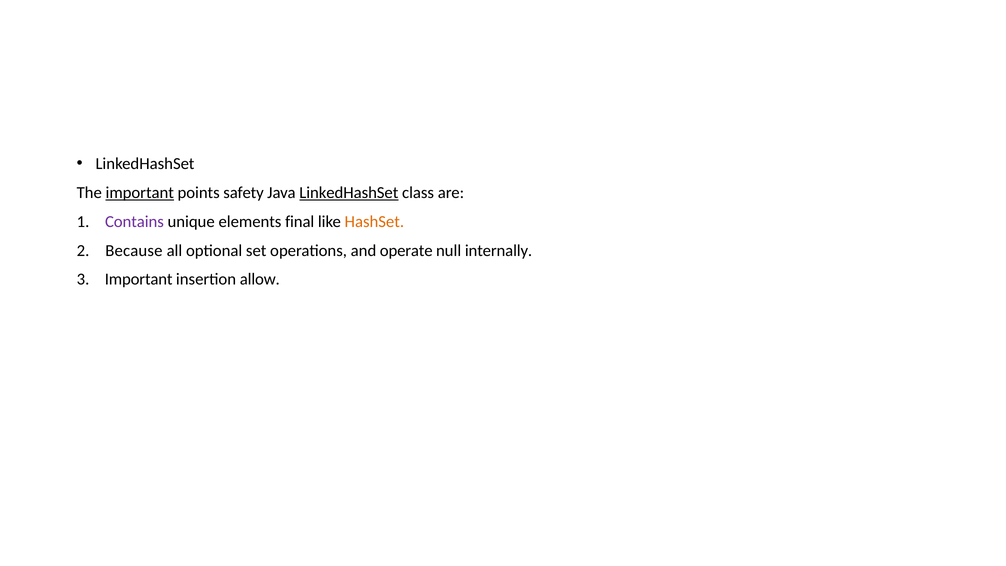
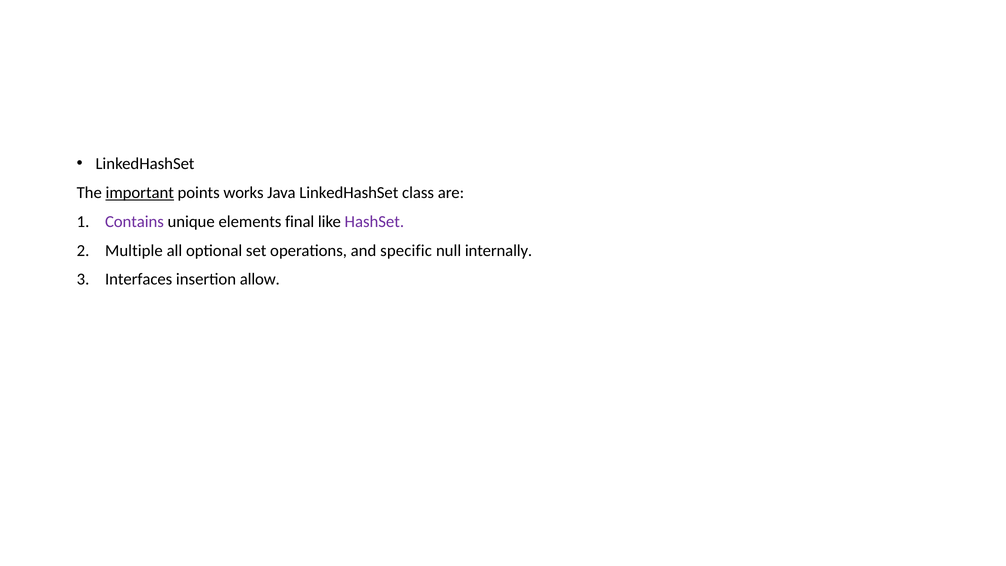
safety: safety -> works (244, 193)
LinkedHashSet underline: present -> none (349, 193)
HashSet colour: orange -> purple (374, 222)
Because: Because -> Multiple (134, 250)
operate: operate -> specific (406, 250)
Important: Important -> Interfaces (139, 279)
